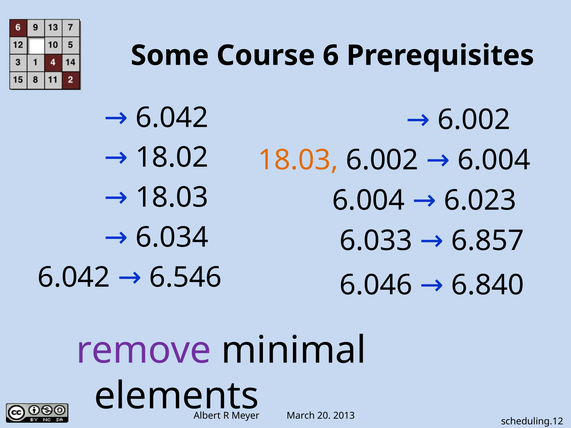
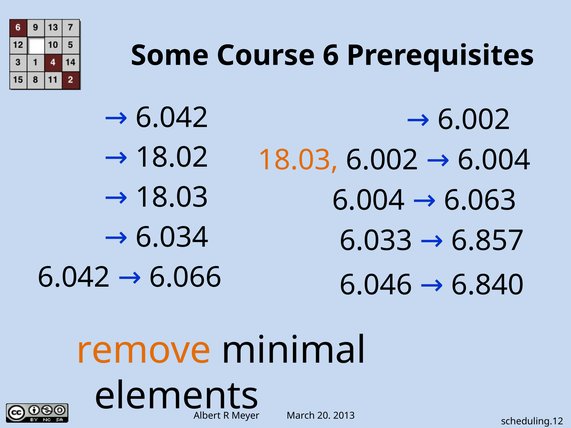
6.023: 6.023 -> 6.063 (480, 201)
6.546: 6.546 -> 6.066 (186, 278)
remove colour: purple -> orange (144, 350)
